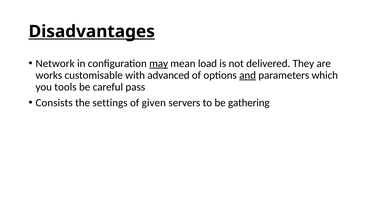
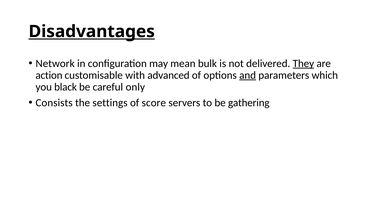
may underline: present -> none (159, 63)
load: load -> bulk (207, 63)
They underline: none -> present (303, 63)
works: works -> action (49, 75)
tools: tools -> black (66, 87)
pass: pass -> only (135, 87)
given: given -> score (154, 103)
